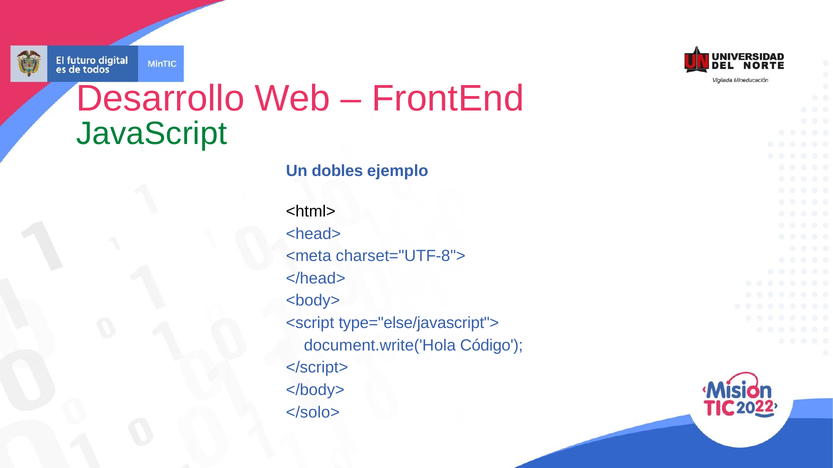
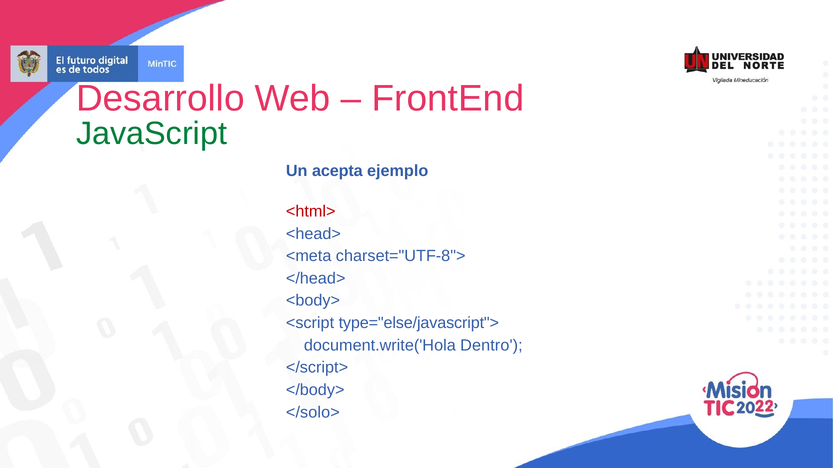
dobles: dobles -> acepta (337, 171)
<html> colour: black -> red (311, 212)
Código: Código -> Dentro (491, 346)
